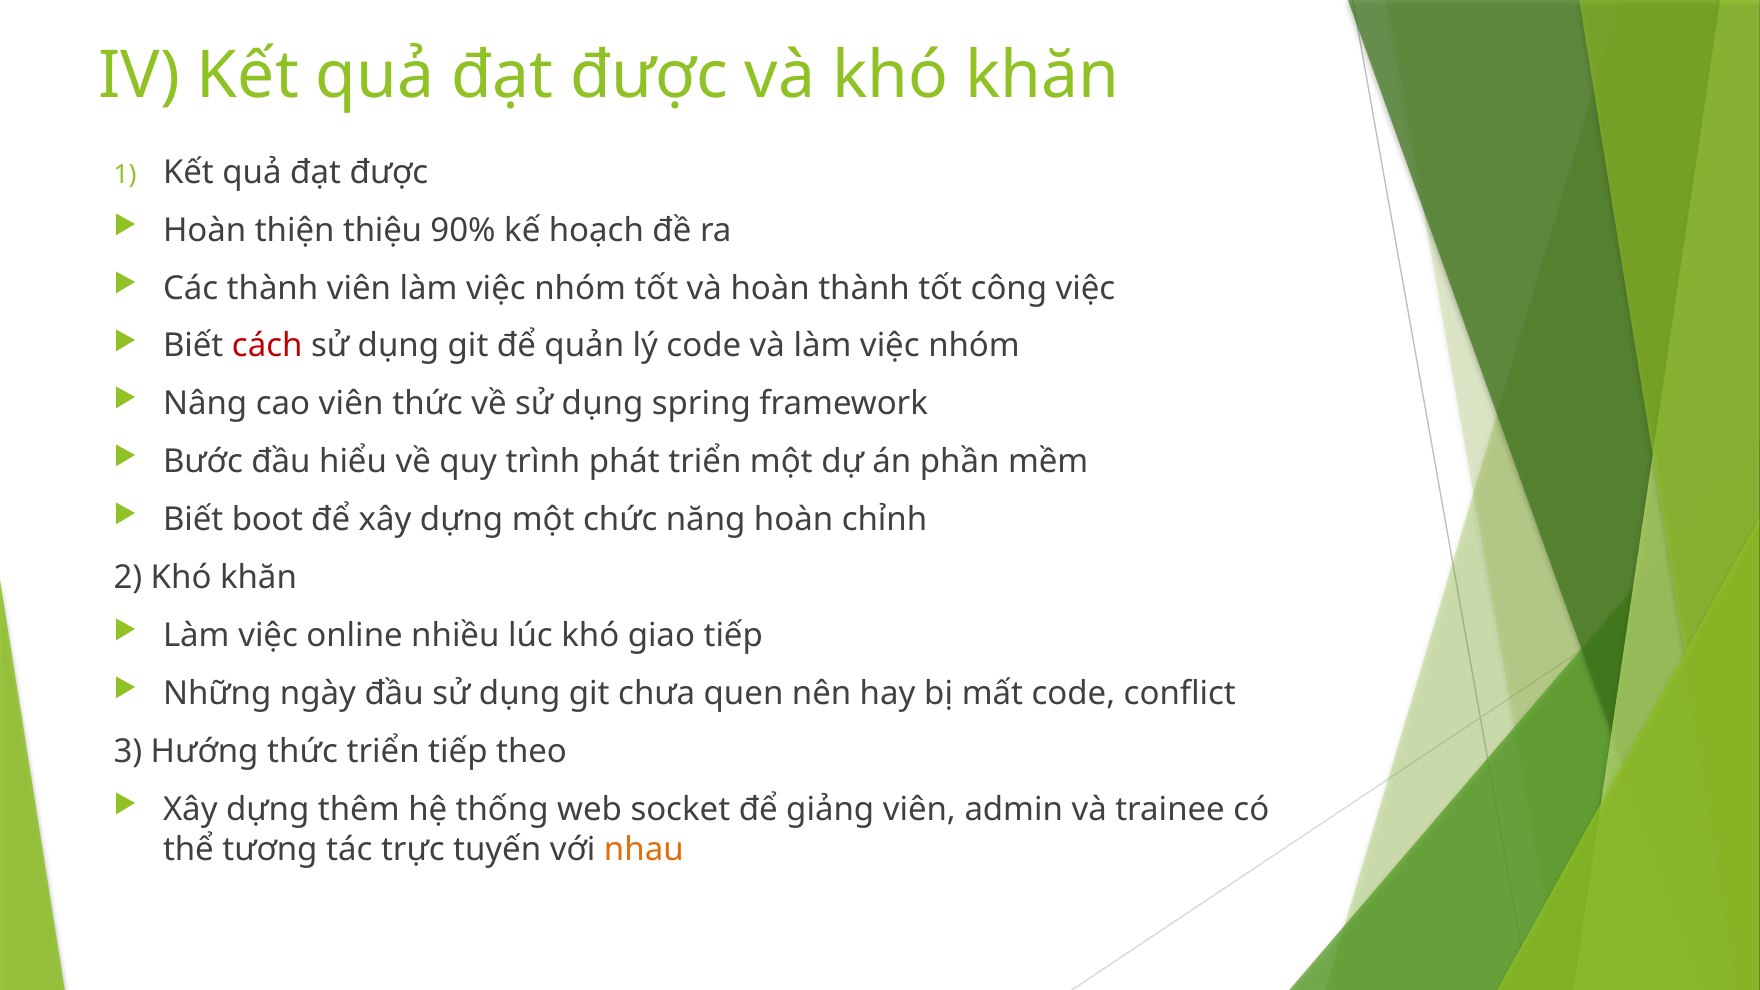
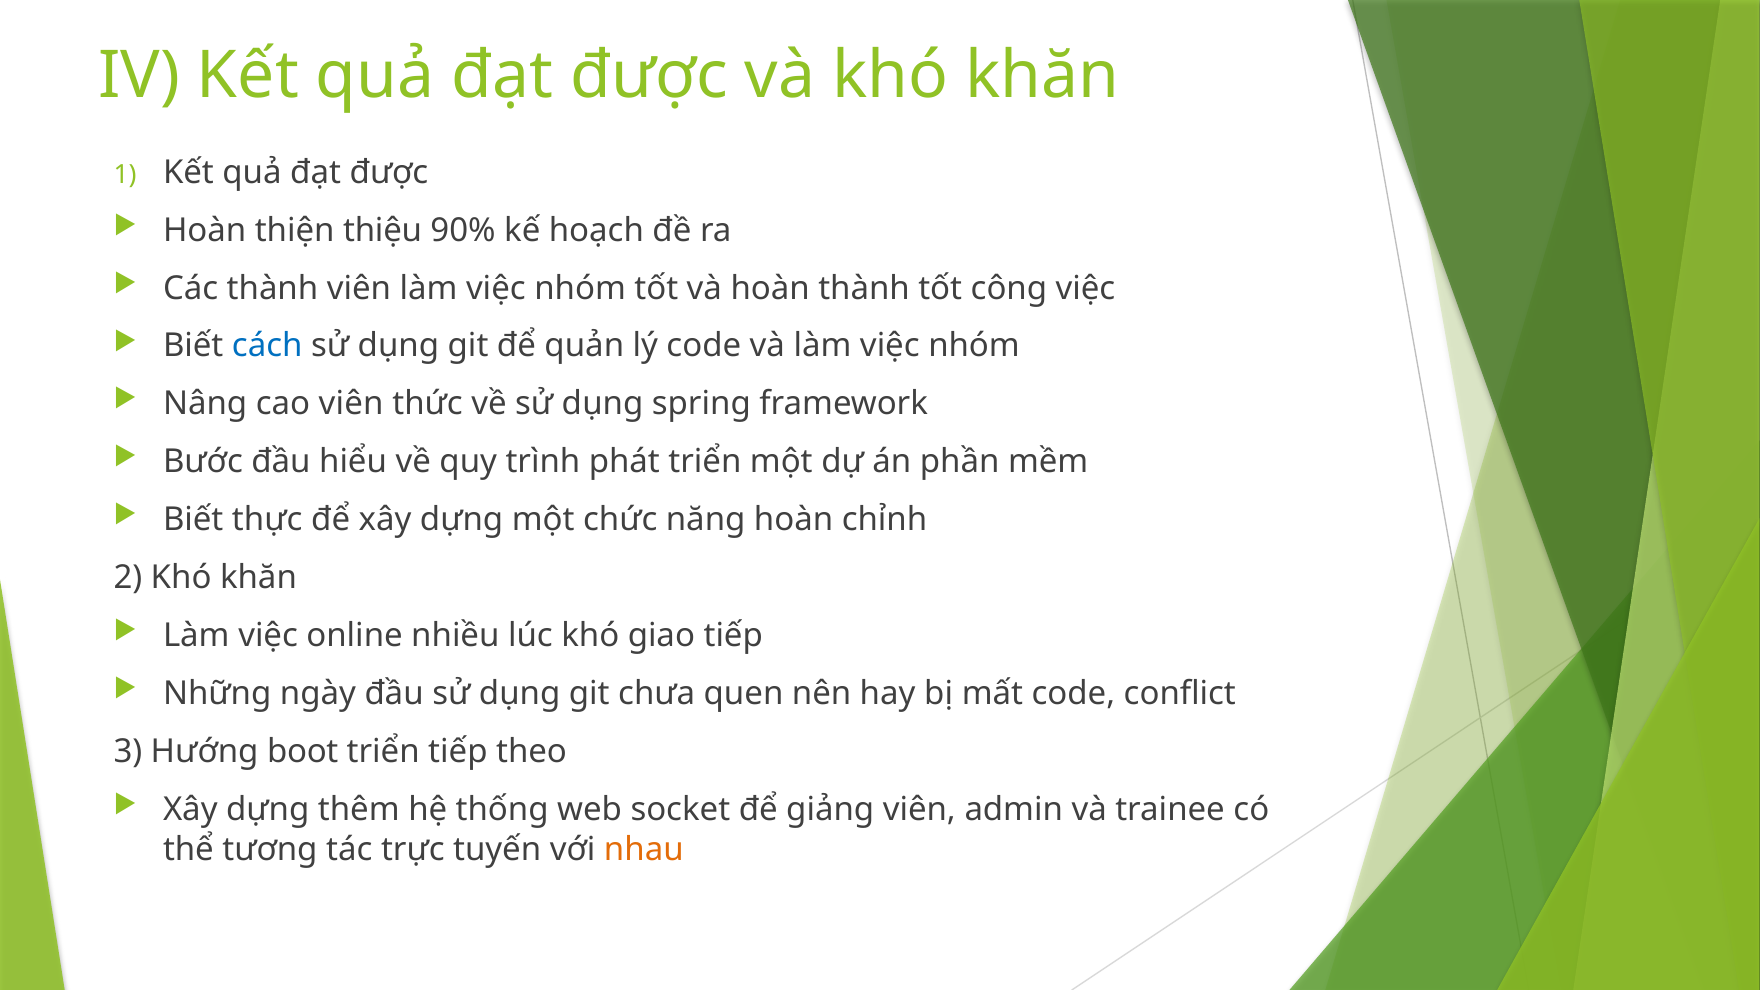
cách colour: red -> blue (267, 346)
boot: boot -> thực (267, 520)
Hướng thức: thức -> boot (303, 752)
